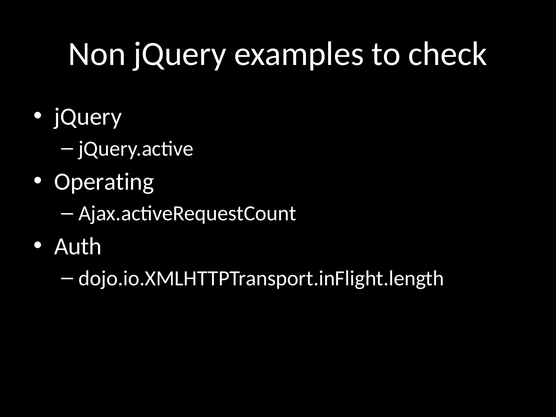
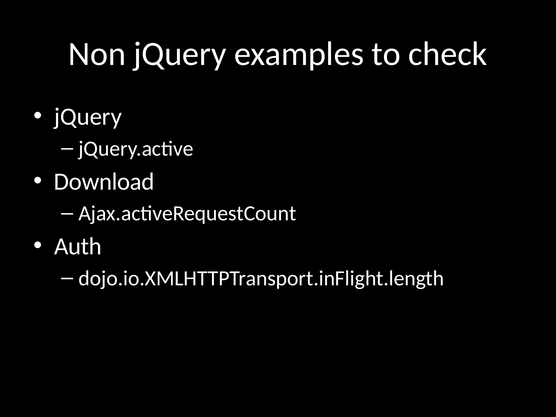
Operating: Operating -> Download (104, 182)
